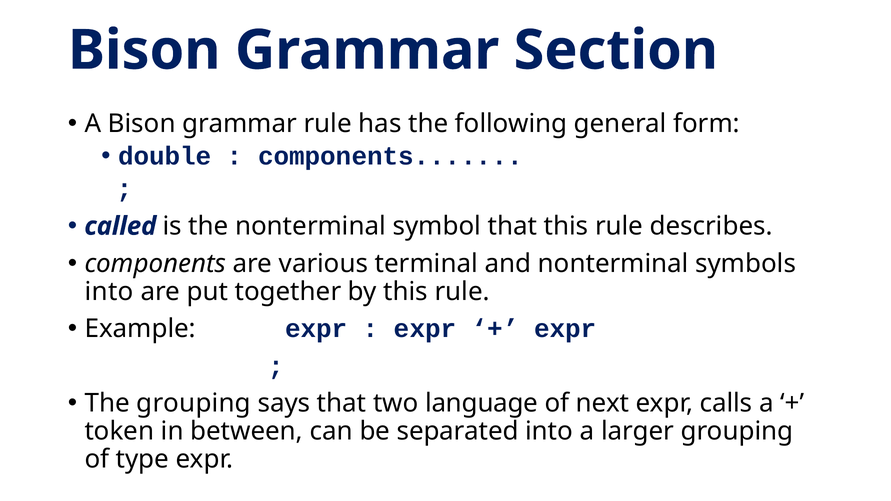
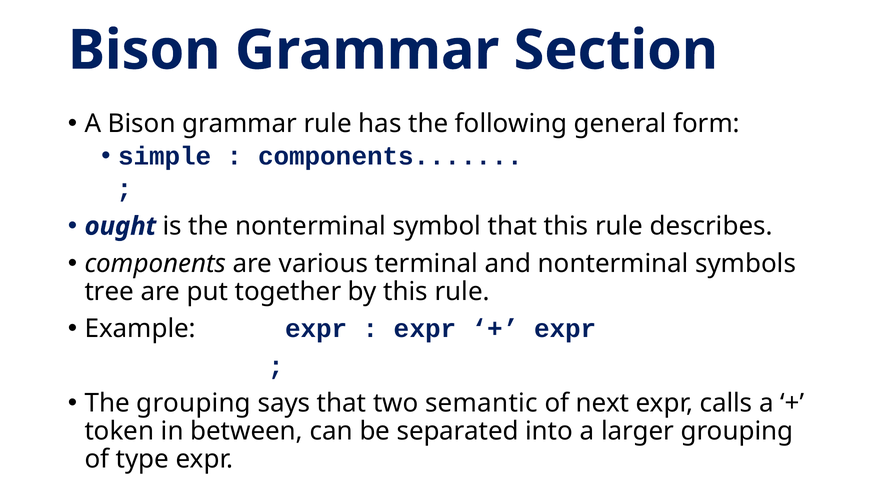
double: double -> simple (165, 156)
called: called -> ought (120, 226)
into: into -> tree (109, 292)
language: language -> semantic (481, 404)
